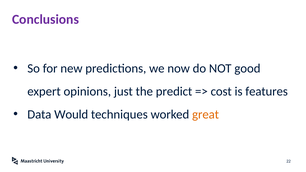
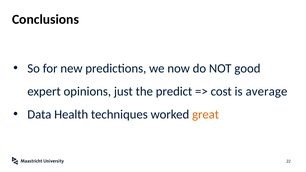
Conclusions colour: purple -> black (45, 20)
features: features -> average (266, 91)
Would: Would -> Health (71, 114)
